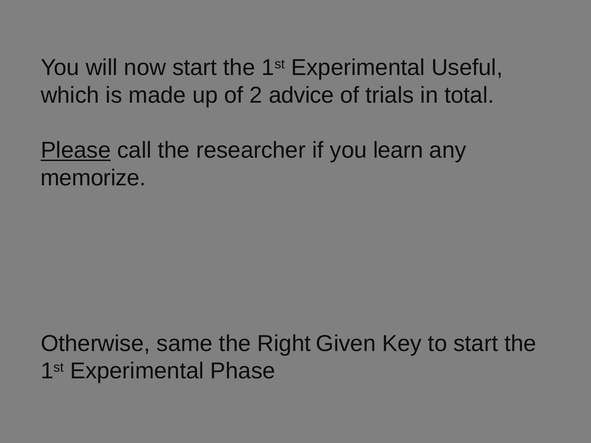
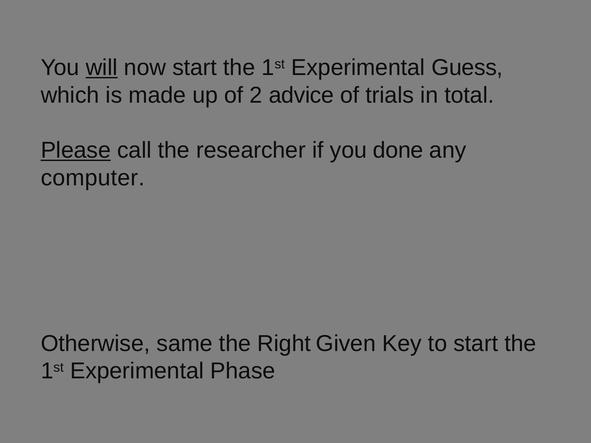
will underline: none -> present (102, 68)
Useful: Useful -> Guess (467, 68)
learn: learn -> done (398, 150)
memorize: memorize -> computer (93, 178)
